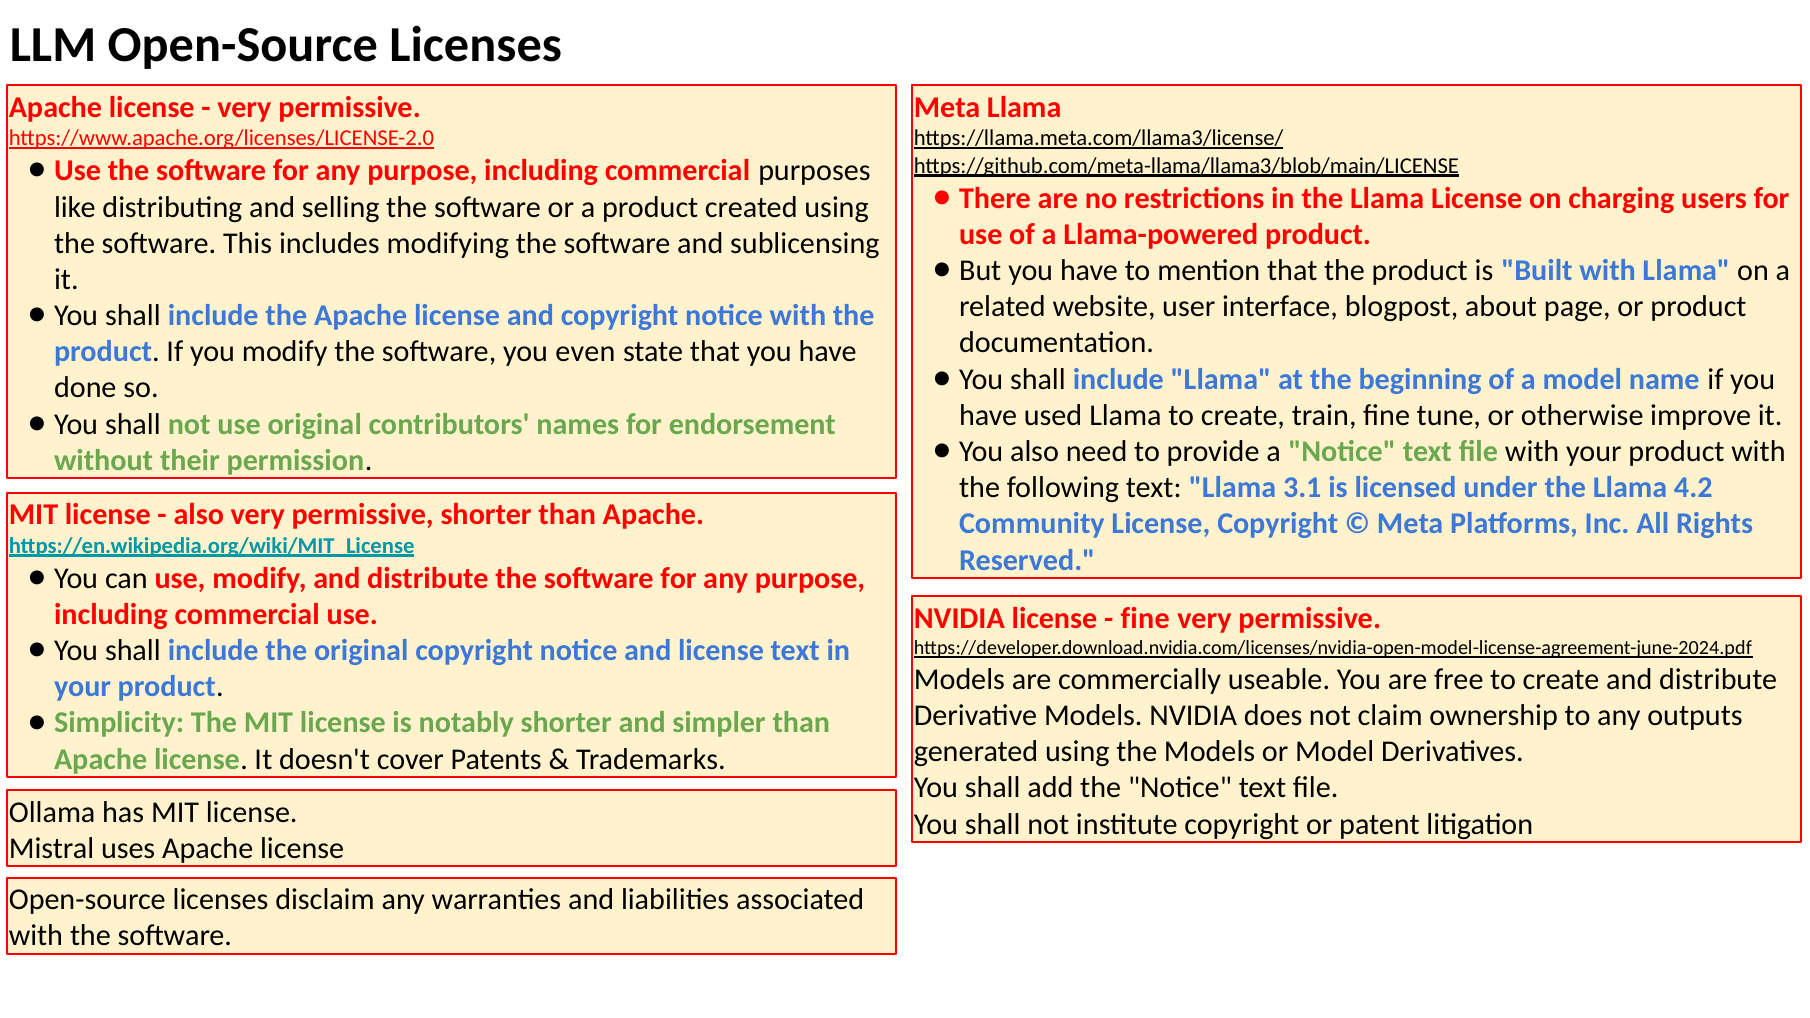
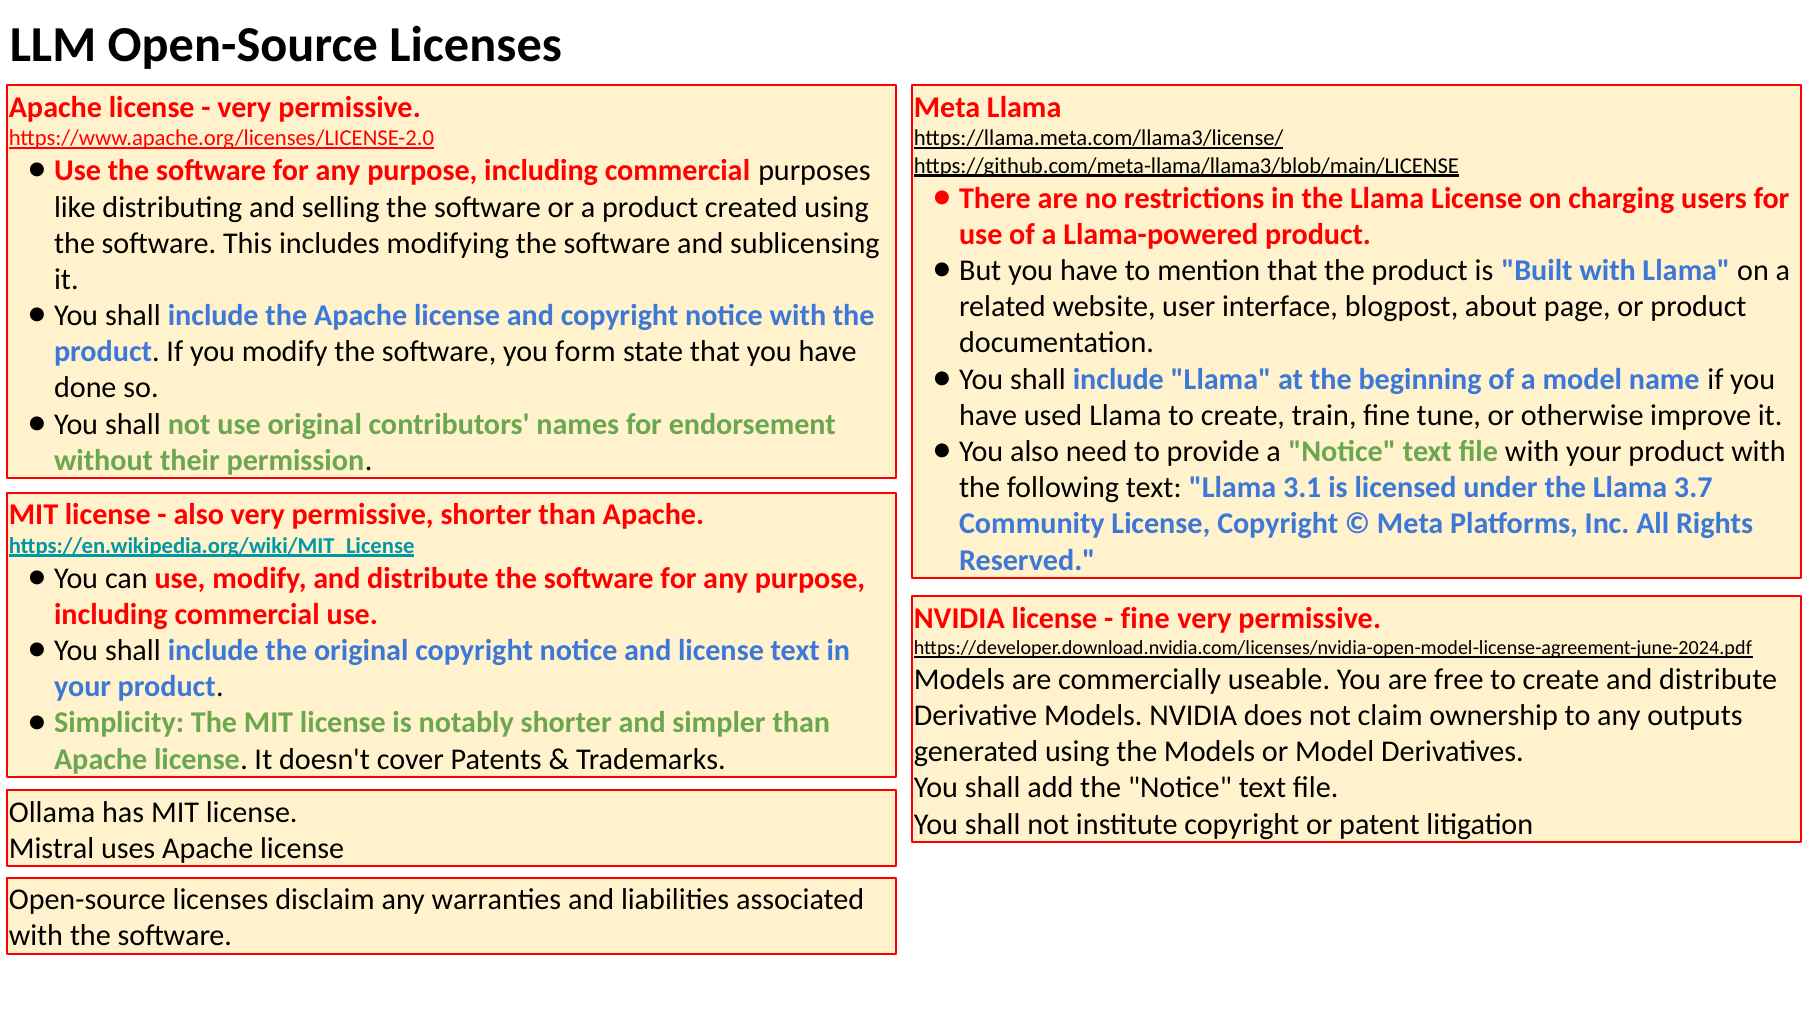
even: even -> form (585, 352)
4.2: 4.2 -> 3.7 (1693, 488)
